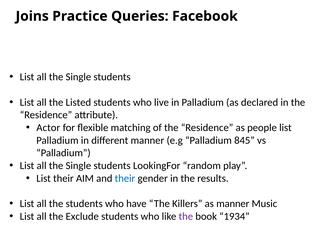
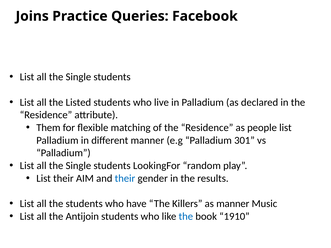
Actor: Actor -> Them (48, 128)
845: 845 -> 301 (244, 140)
Exclude: Exclude -> Antijoin (82, 217)
the colour: purple -> blue (186, 217)
1934: 1934 -> 1910 (234, 217)
